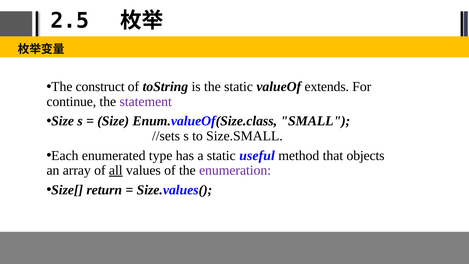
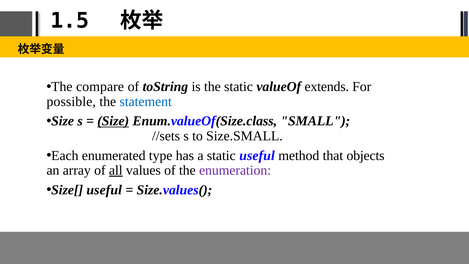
2.5: 2.5 -> 1.5 (70, 21)
construct: construct -> compare (100, 87)
continue: continue -> possible (71, 101)
statement colour: purple -> blue (146, 101)
Size underline: none -> present (113, 121)
Size[ return: return -> useful (104, 190)
